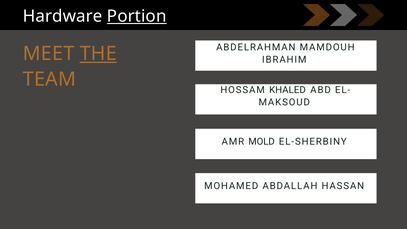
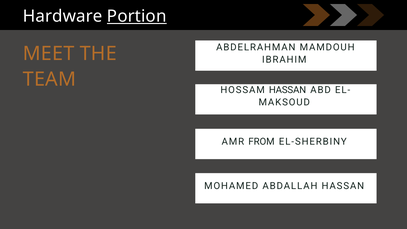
THE underline: present -> none (98, 54)
HOSSAM KHALED: KHALED -> HASSAN (288, 90)
MOLD: MOLD -> FROM (262, 142)
